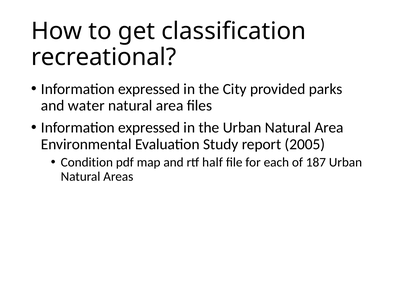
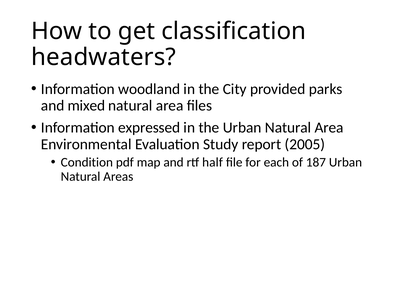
recreational: recreational -> headwaters (104, 57)
expressed: expressed -> woodland (149, 89)
water: water -> mixed (86, 106)
